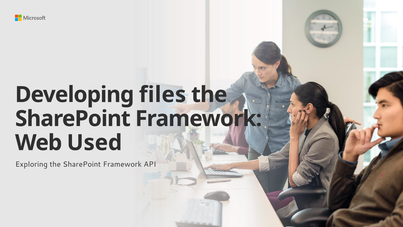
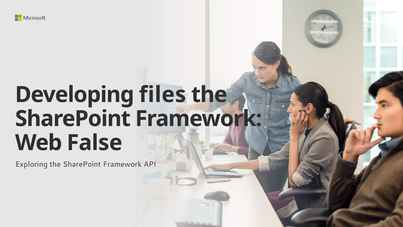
Used: Used -> False (95, 143)
